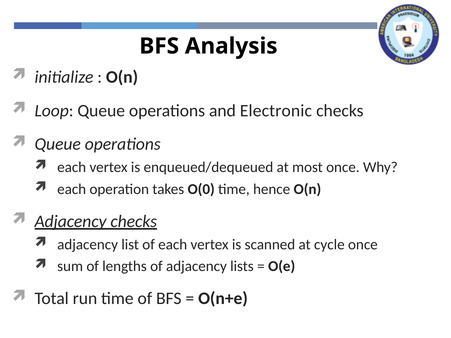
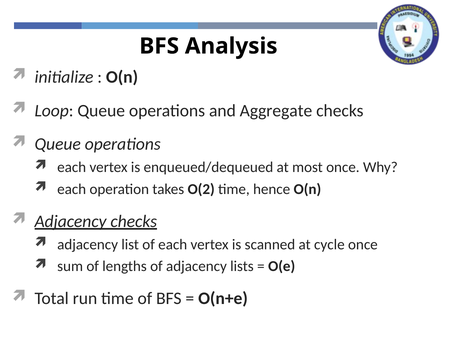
Electronic: Electronic -> Aggregate (276, 111)
O(0: O(0 -> O(2 (201, 189)
